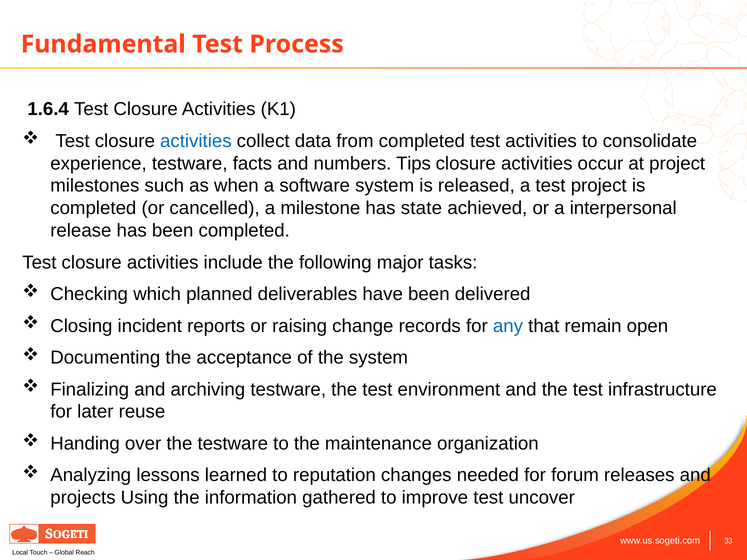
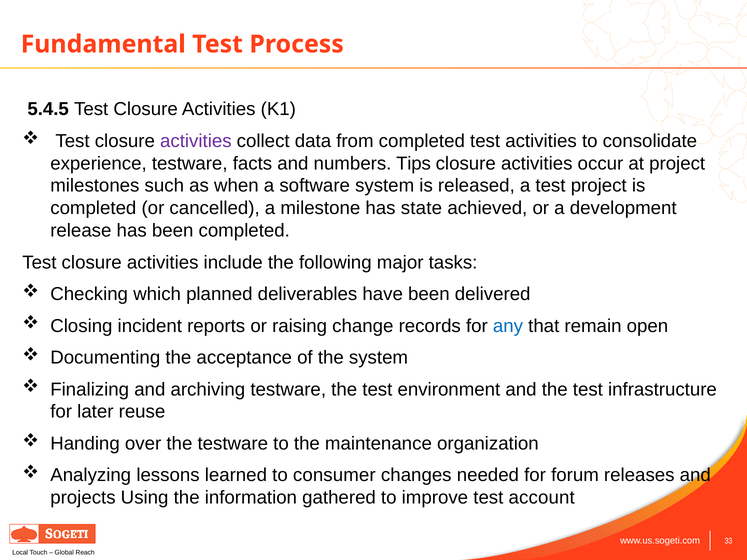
1.6.4: 1.6.4 -> 5.4.5 (48, 109)
activities colour: blue -> purple (196, 141)
interpersonal: interpersonal -> development (623, 208)
reputation: reputation -> consumer (334, 475)
uncover: uncover -> account (542, 498)
